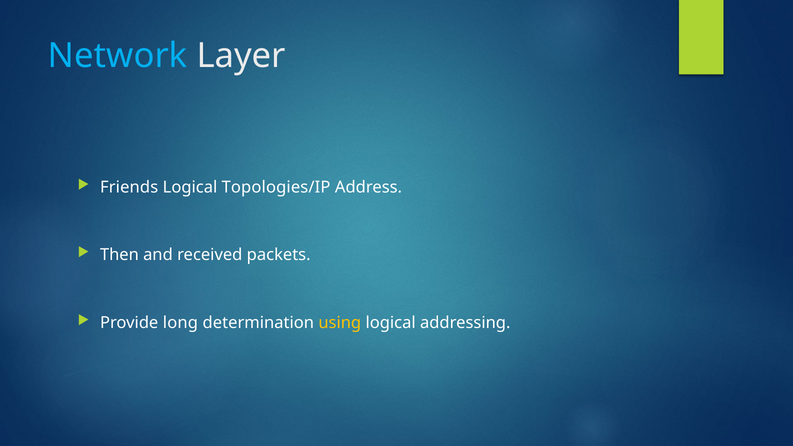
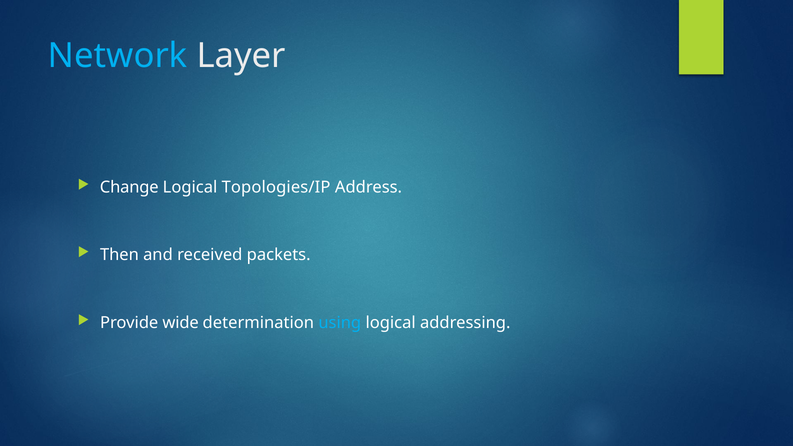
Friends: Friends -> Change (129, 187)
long: long -> wide (181, 323)
using colour: yellow -> light blue (340, 323)
